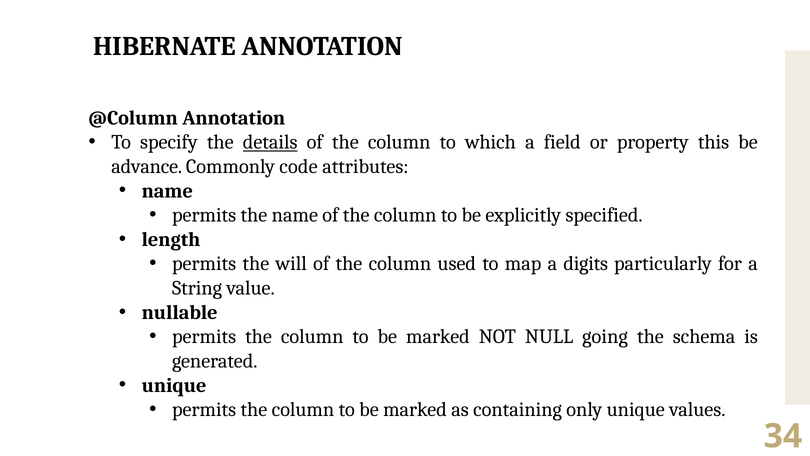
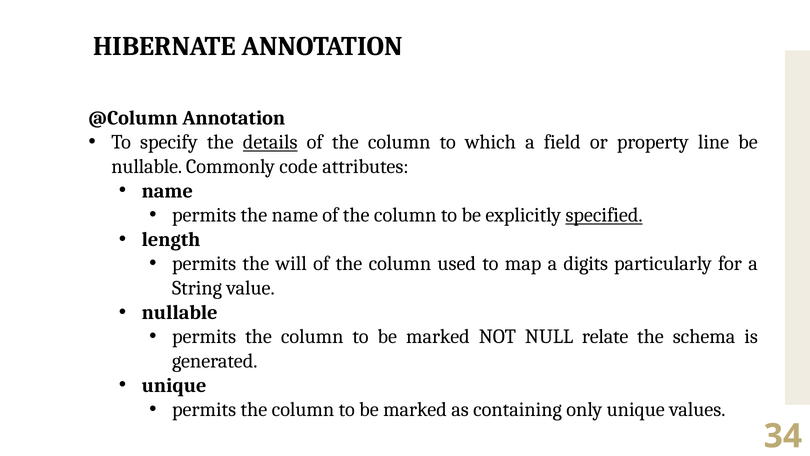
this: this -> line (714, 142)
advance: advance -> nullable (147, 166)
specified underline: none -> present (604, 215)
going: going -> relate (605, 336)
